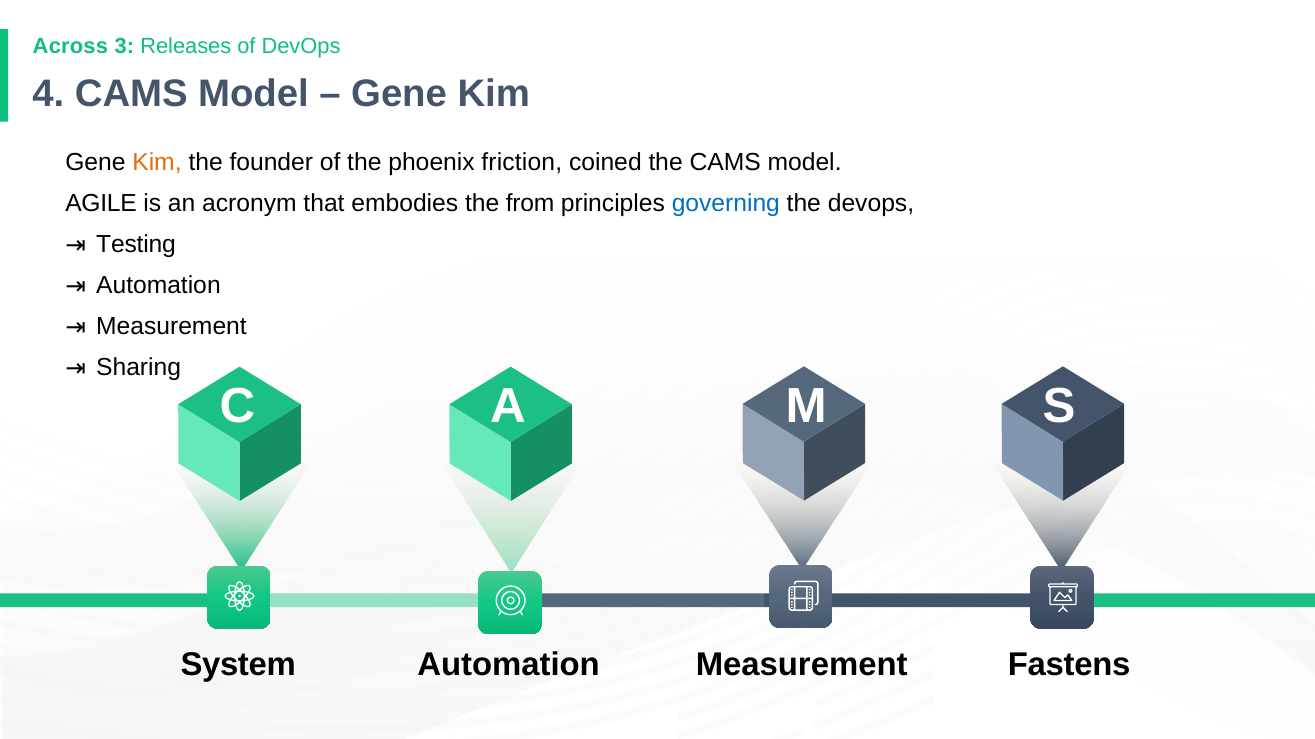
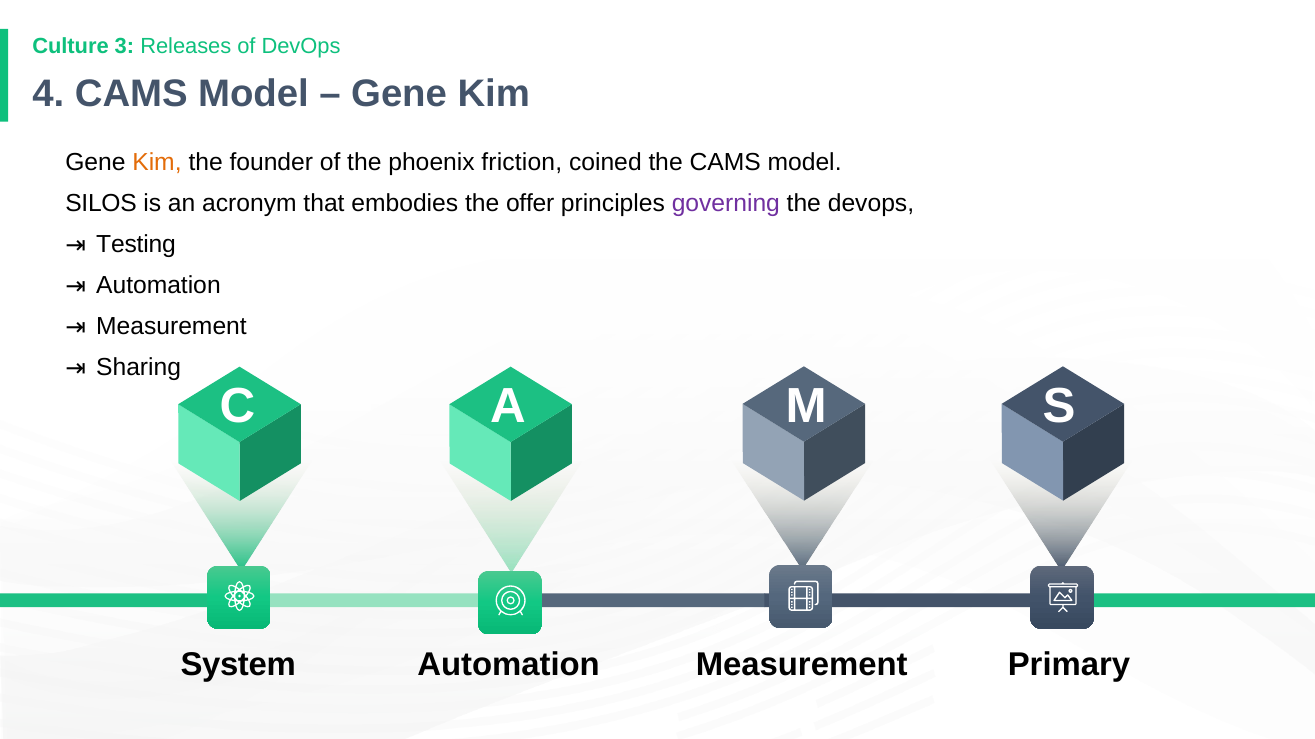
Across: Across -> Culture (71, 46)
AGILE: AGILE -> SILOS (101, 203)
from: from -> offer (530, 203)
governing colour: blue -> purple (726, 203)
Fastens: Fastens -> Primary (1069, 665)
